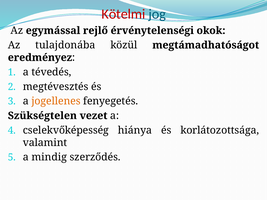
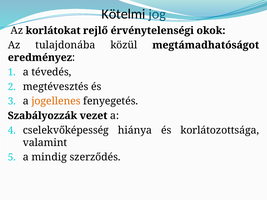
Kötelmi colour: red -> black (123, 14)
egymással: egymással -> korlátokat (53, 31)
Szükségtelen: Szükségtelen -> Szabályozzák (42, 116)
